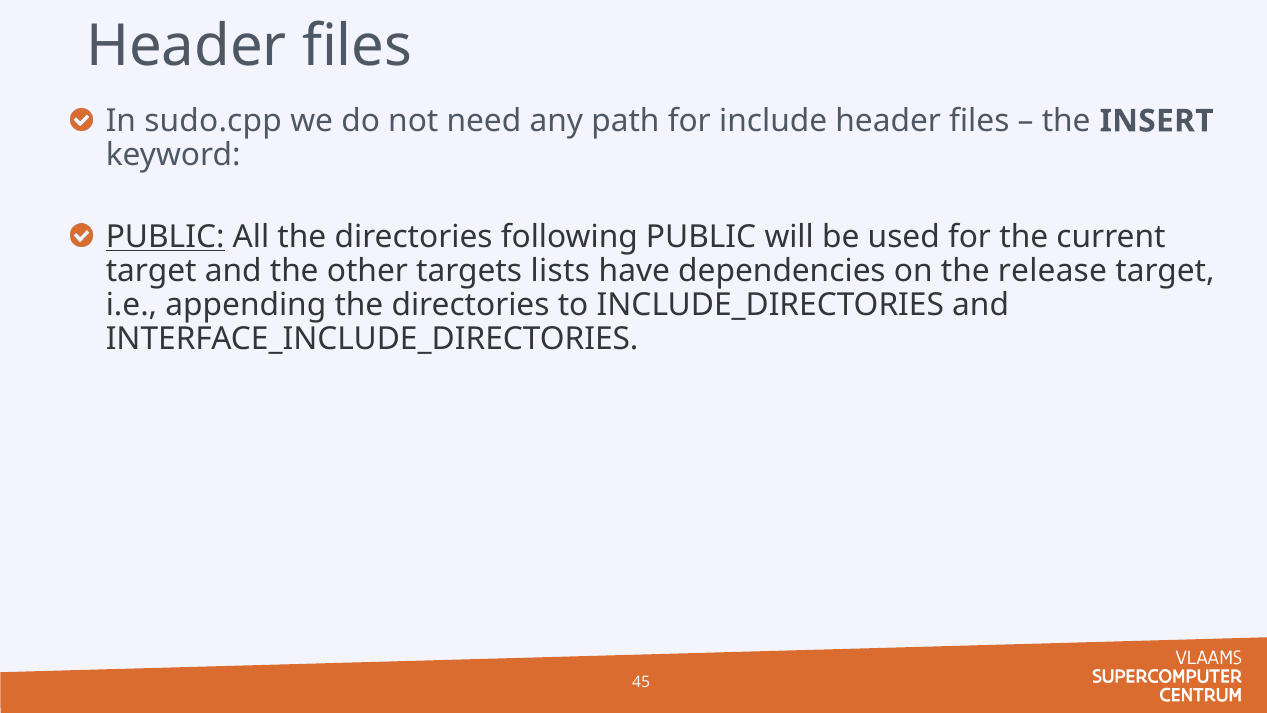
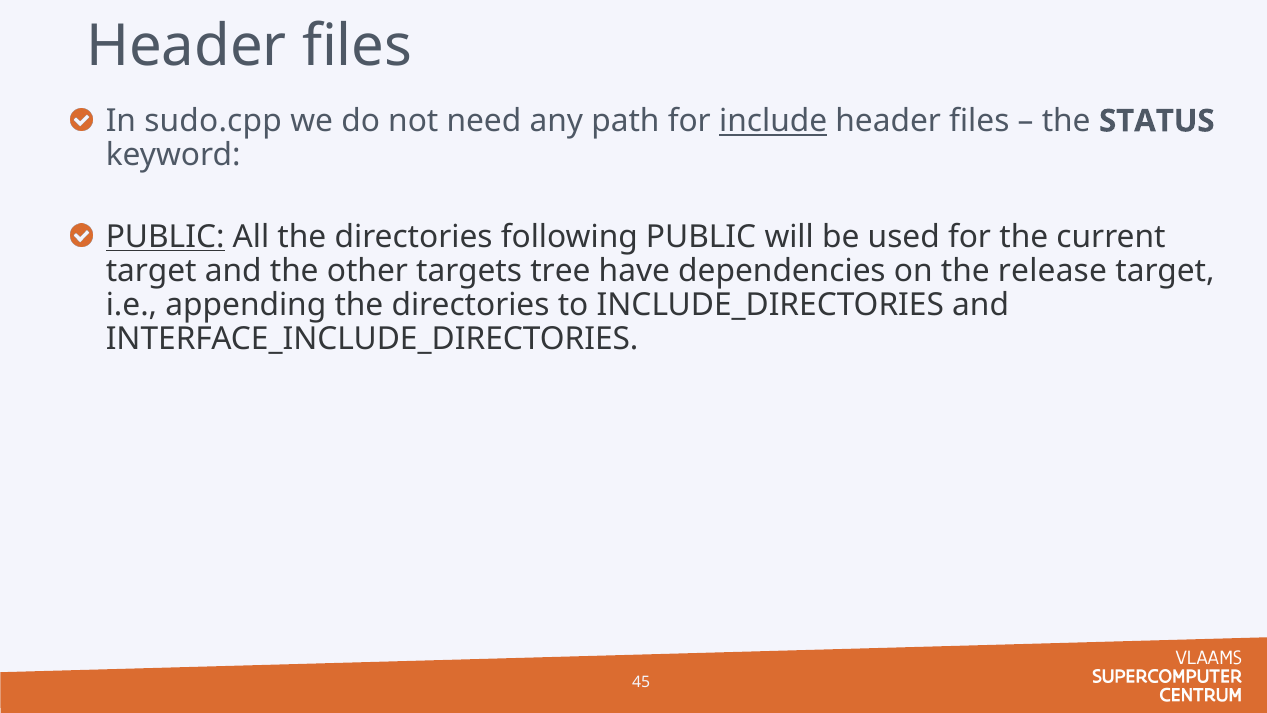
include underline: none -> present (773, 121)
INSERT: INSERT -> STATUS (1157, 121)
lists: lists -> tree (560, 271)
